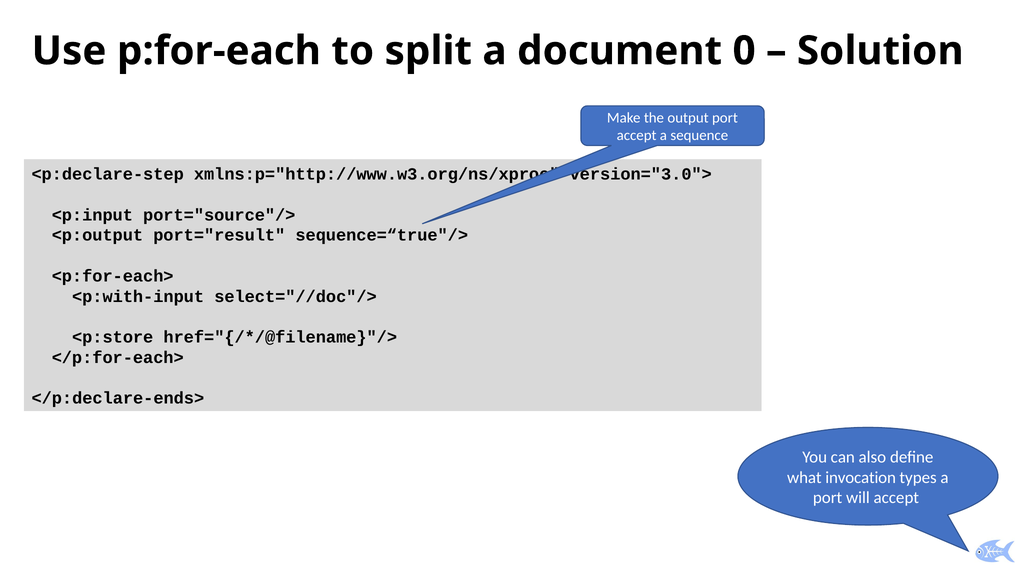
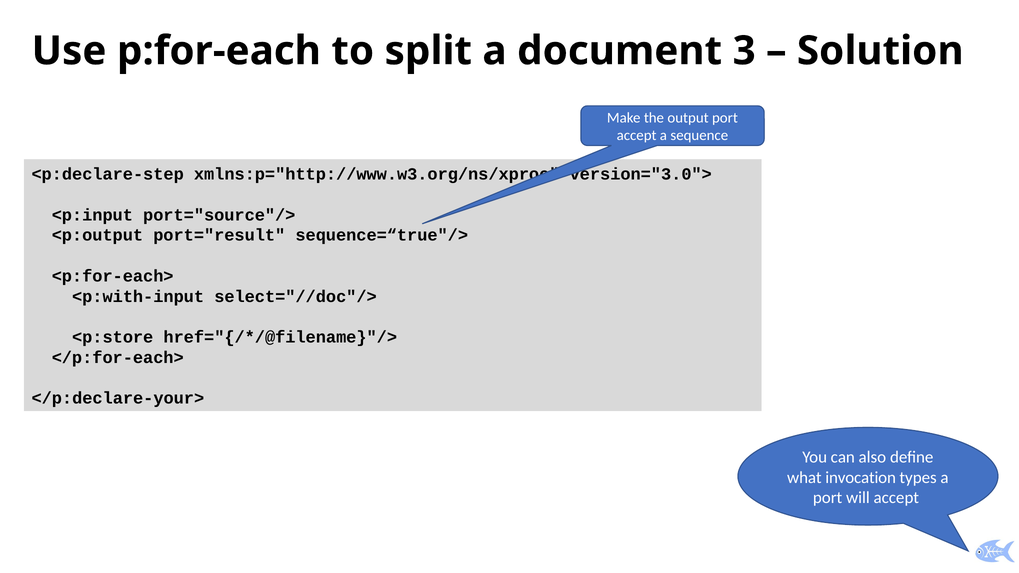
0: 0 -> 3 (744, 51)
</p:declare-ends>: </p:declare-ends> -> </p:declare-your> (118, 398)
